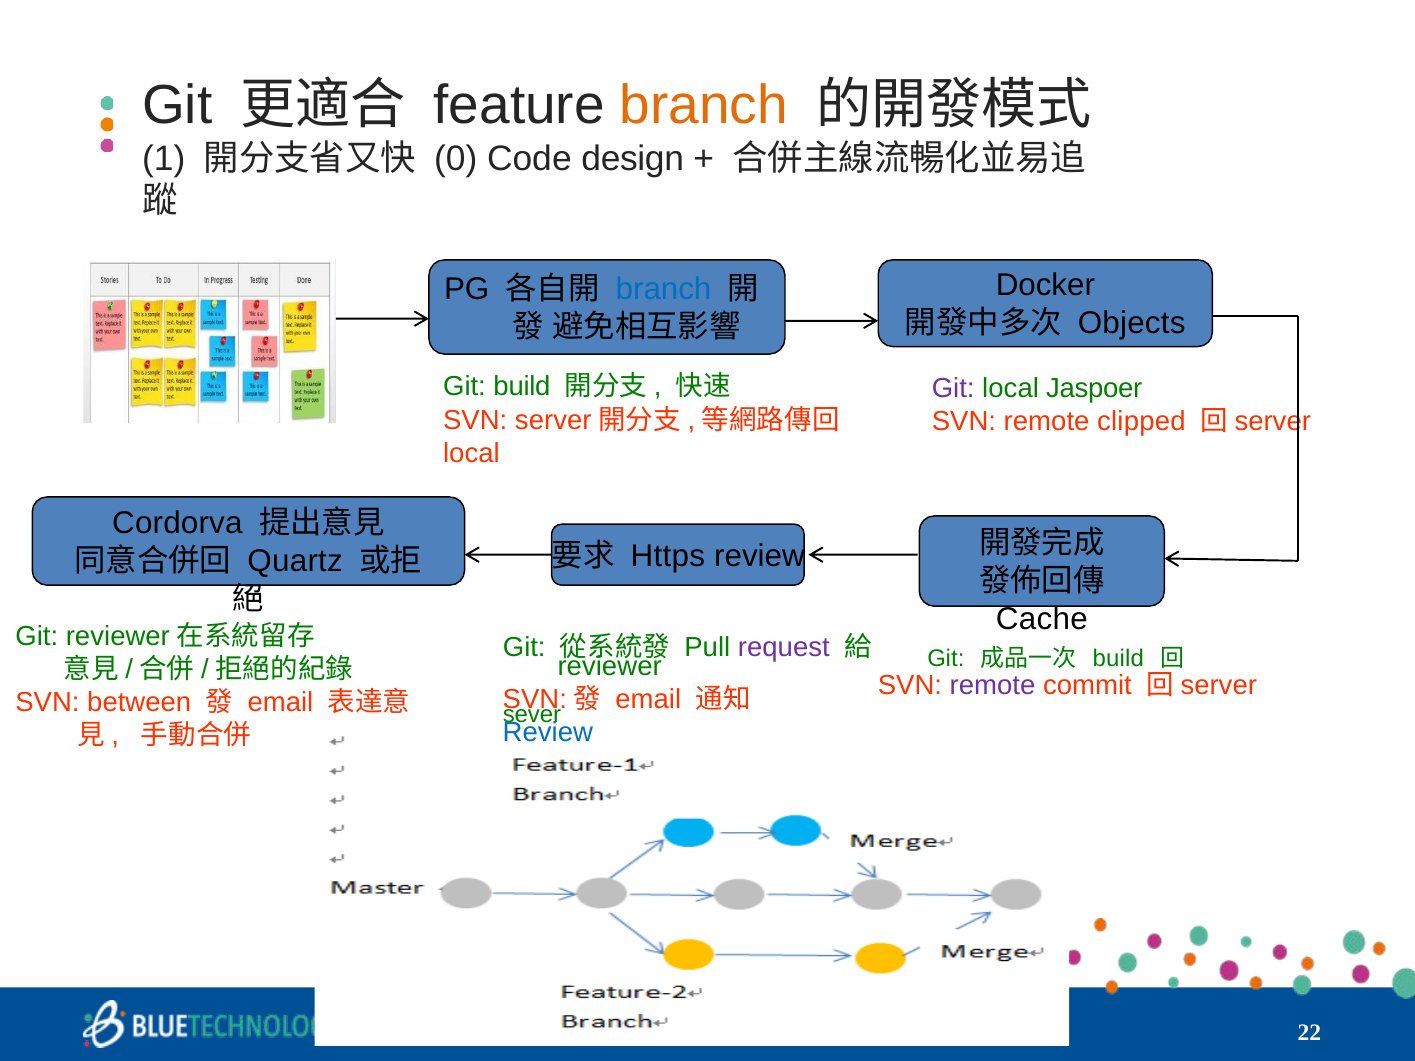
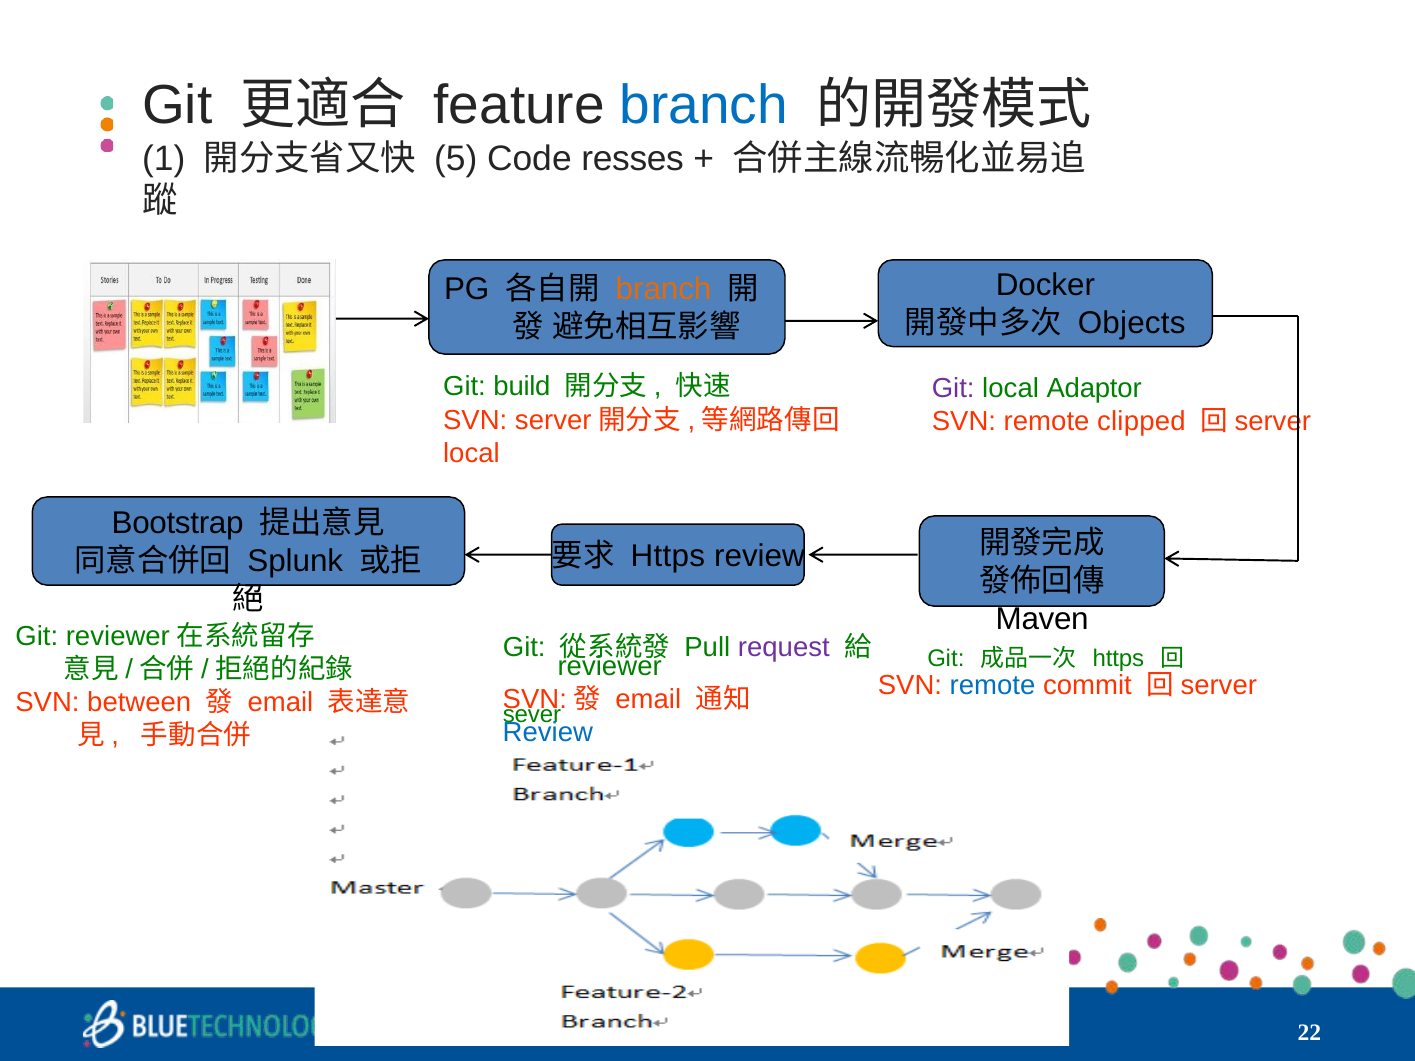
branch colour: orange -> blue (704, 105)
0: 0 -> 5 (456, 159)
design: design -> resses (633, 159)
branch colour: blue -> orange (664, 289)
Jaspoer: Jaspoer -> Adaptor (1094, 389)
Cordorva: Cordorva -> Bootstrap (178, 524)
Quartz: Quartz -> Splunk (295, 561)
Cache: Cache -> Maven (1042, 619)
build: build -> https (1118, 659)
remote colour: purple -> blue (993, 686)
